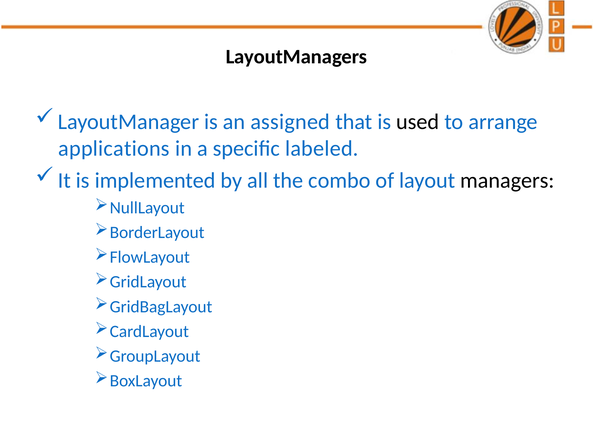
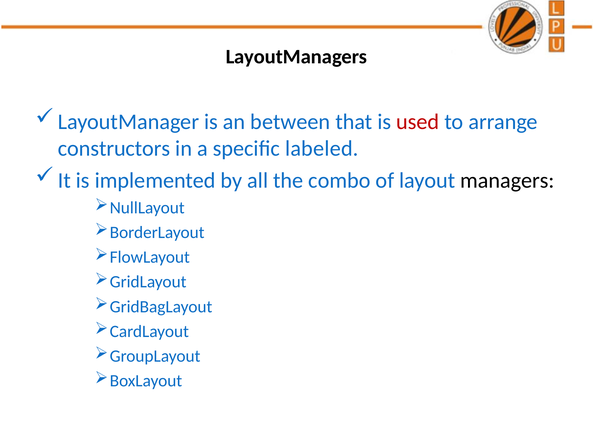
assigned: assigned -> between (290, 122)
used colour: black -> red (418, 122)
applications: applications -> constructors (114, 148)
